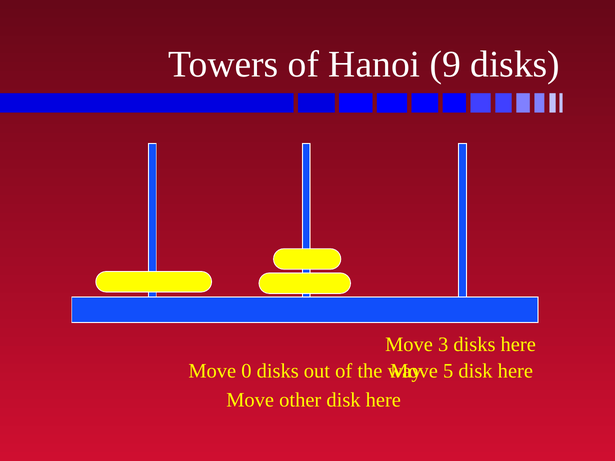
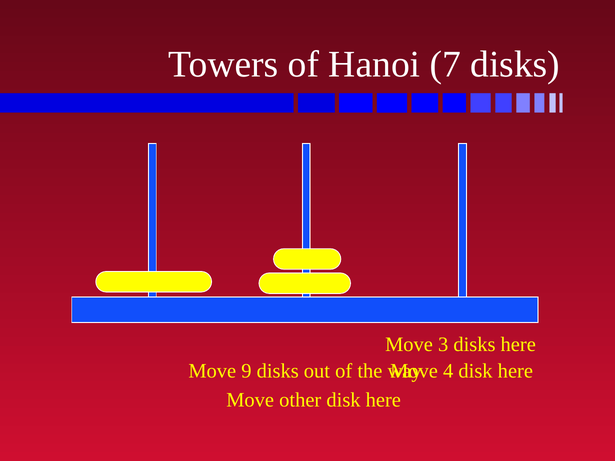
9: 9 -> 7 (445, 64)
0: 0 -> 9 (246, 371)
5: 5 -> 4 (448, 371)
